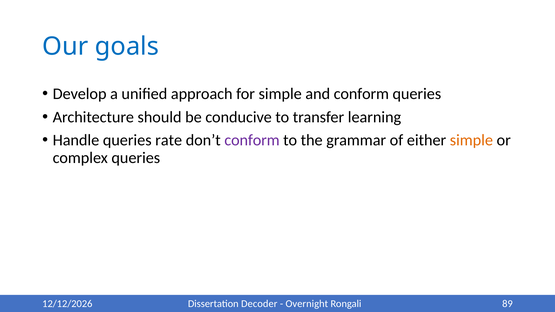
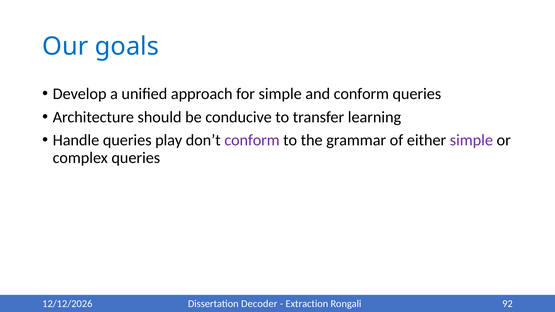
rate: rate -> play (169, 140)
simple colour: orange -> purple (471, 140)
Overnight: Overnight -> Extraction (307, 304)
89: 89 -> 92 (507, 304)
